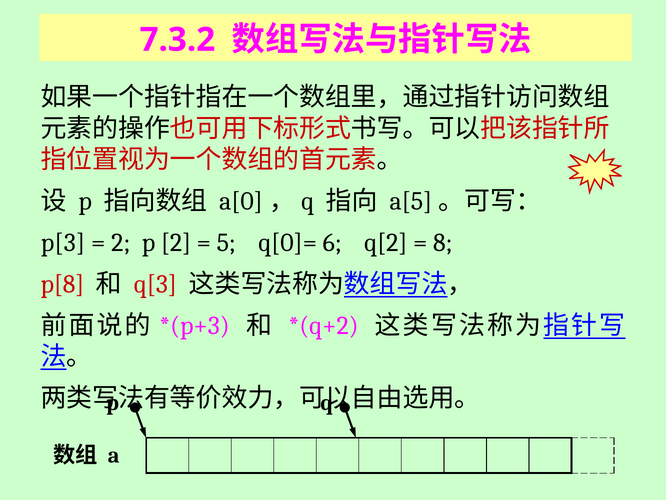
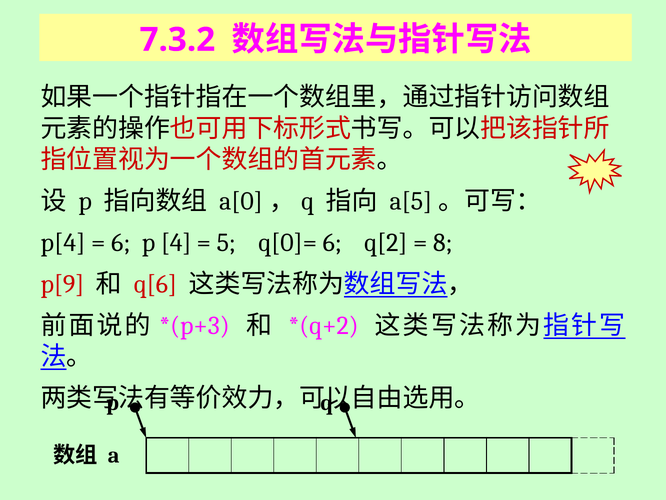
p[3: p[3 -> p[4 (63, 242)
2: 2 -> 6 (121, 242)
p 2: 2 -> 4 (176, 242)
p[8: p[8 -> p[9 (62, 284)
q[3: q[3 -> q[6 (155, 284)
